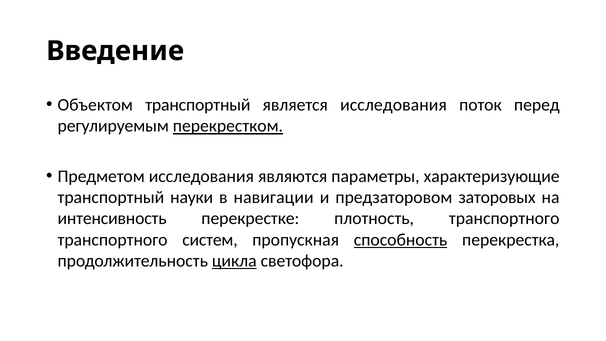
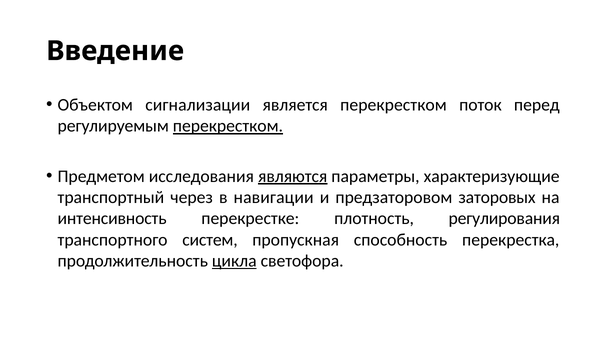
Объектом транспортный: транспортный -> сигнализации (198, 105)
является исследования: исследования -> перекрестком (394, 105)
являются underline: none -> present (293, 176)
науки: науки -> через (192, 197)
плотность транспортного: транспортного -> регулирования (504, 219)
способность underline: present -> none (401, 240)
